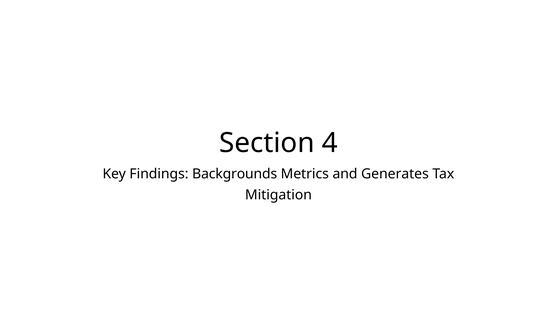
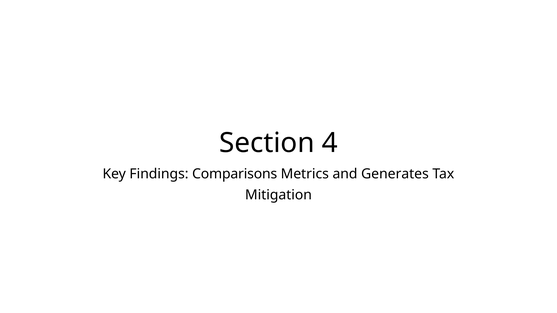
Backgrounds: Backgrounds -> Comparisons (235, 174)
